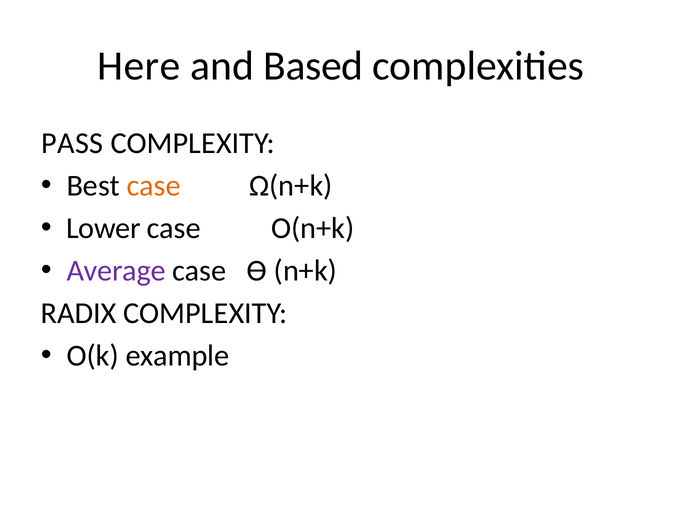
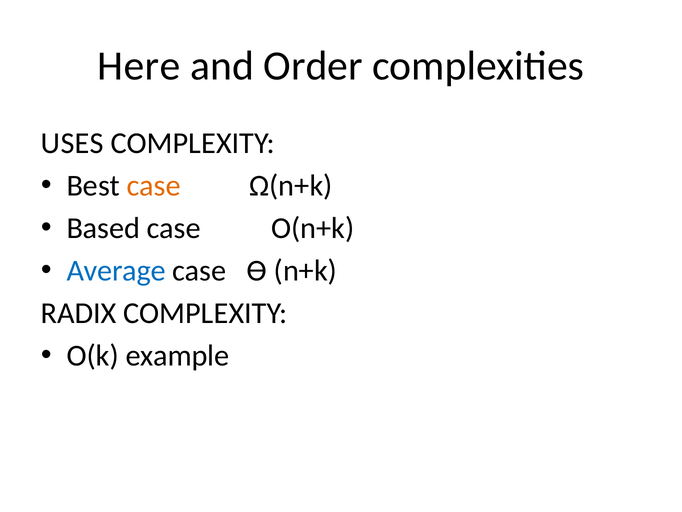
Based: Based -> Order (313, 66)
PASS: PASS -> USES (72, 143)
Lower: Lower -> Based (103, 228)
Average colour: purple -> blue (116, 270)
